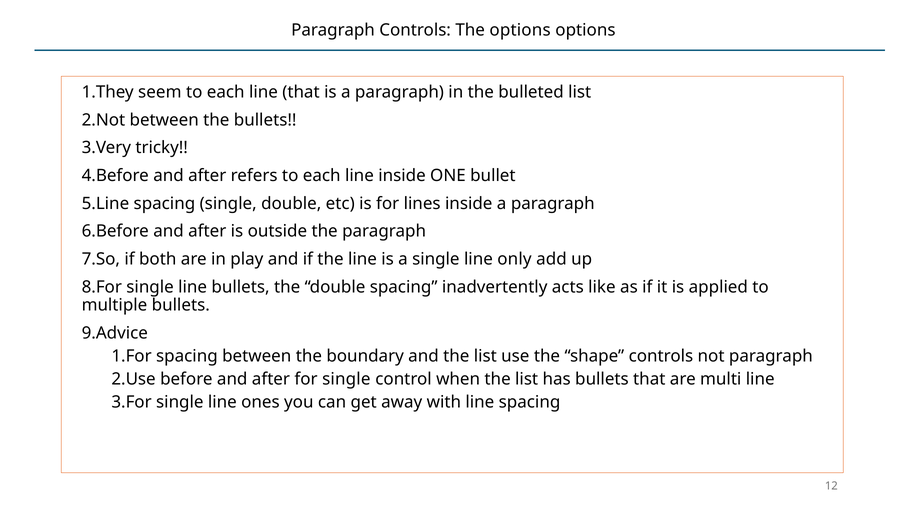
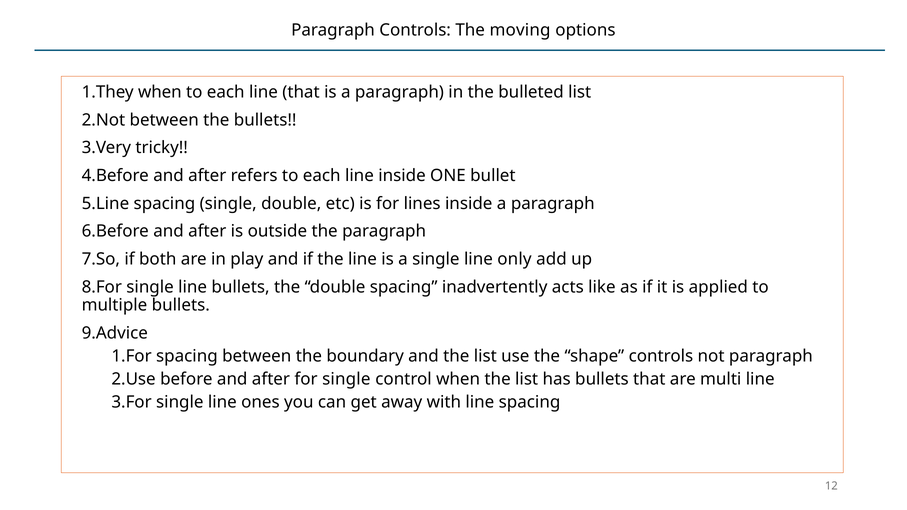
The options: options -> moving (520, 30)
seem: seem -> when (160, 92)
